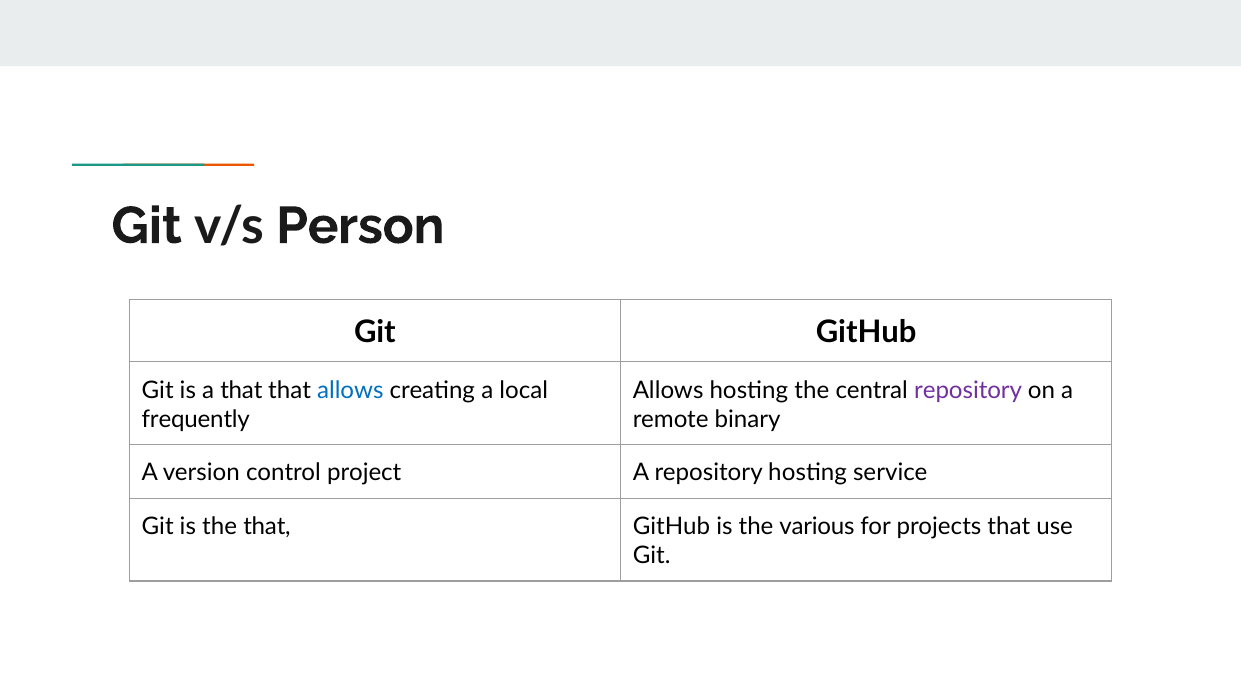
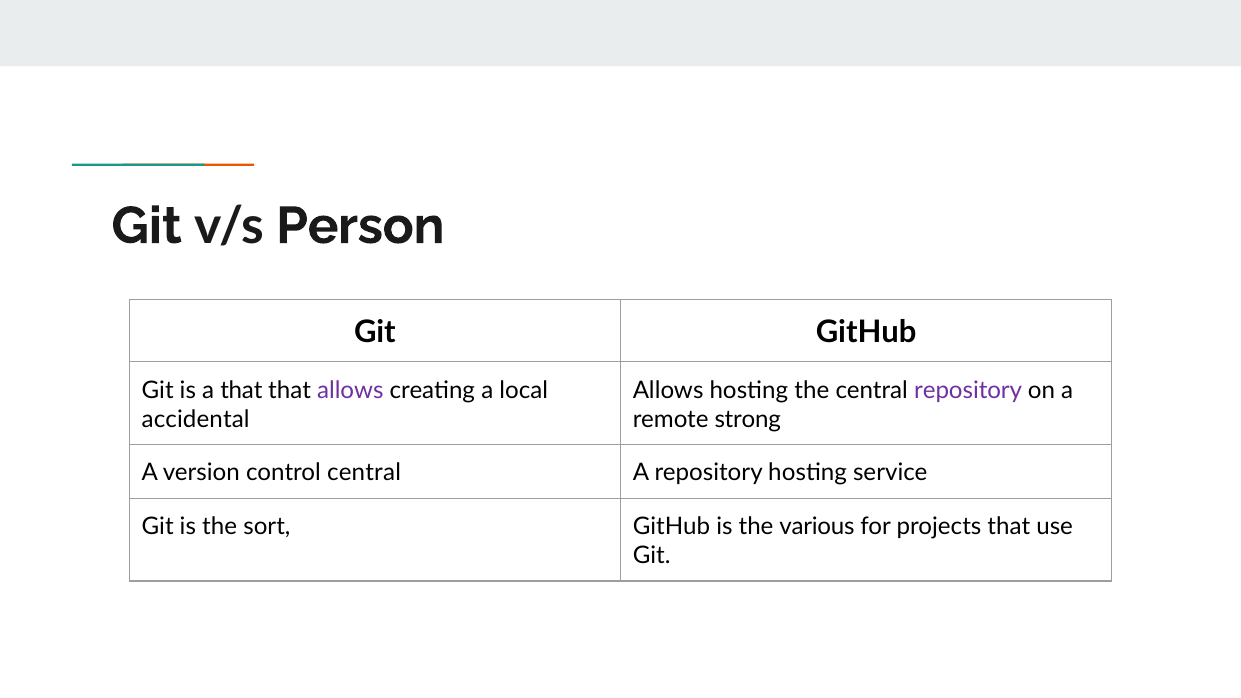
allows colour: blue -> purple (350, 390)
frequently: frequently -> accidental (196, 419)
binary: binary -> strong (748, 419)
control project: project -> central (364, 473)
the that: that -> sort (267, 527)
